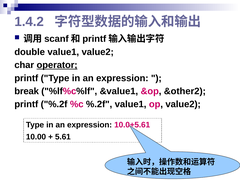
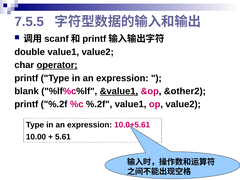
1.4.2: 1.4.2 -> 7.5.5 (29, 22)
break: break -> blank (27, 91)
&value1 underline: none -> present (119, 91)
